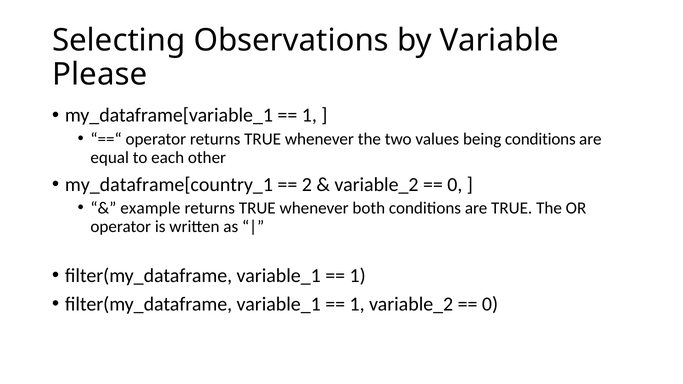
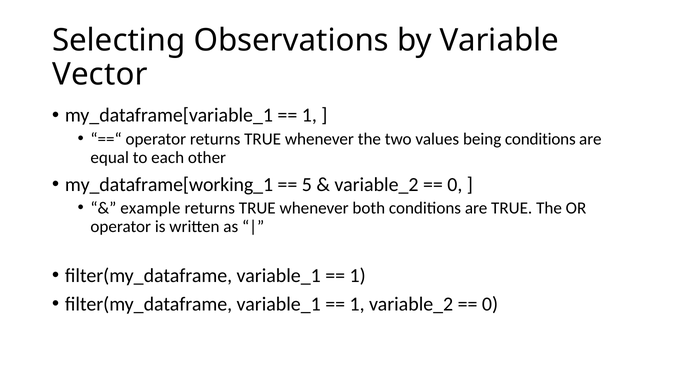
Please: Please -> Vector (100, 74)
my_dataframe[country_1: my_dataframe[country_1 -> my_dataframe[working_1 (169, 185)
2: 2 -> 5 (307, 185)
